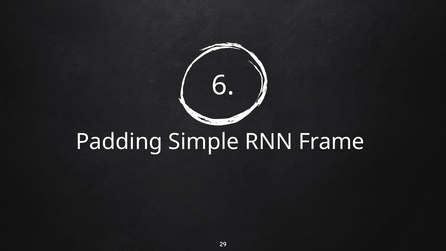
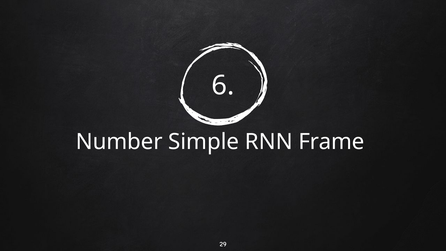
Padding: Padding -> Number (119, 142)
